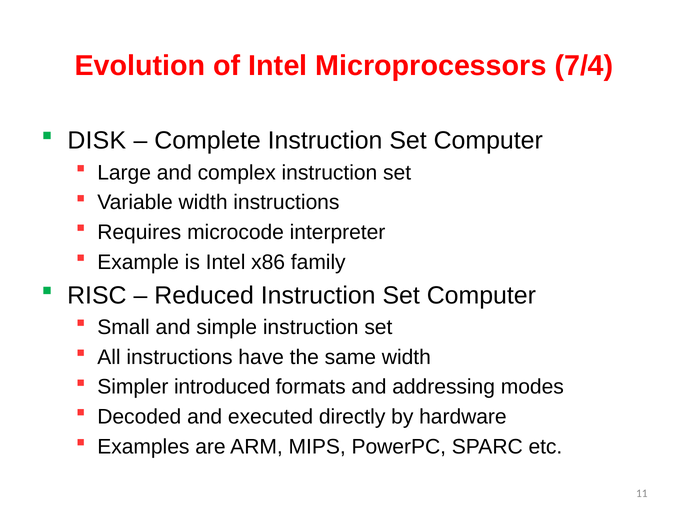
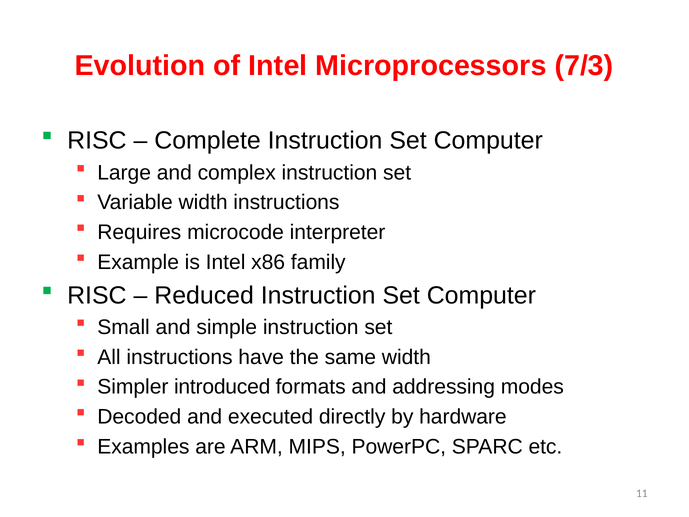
7/4: 7/4 -> 7/3 (584, 66)
DISK: DISK -> RISC (97, 141)
